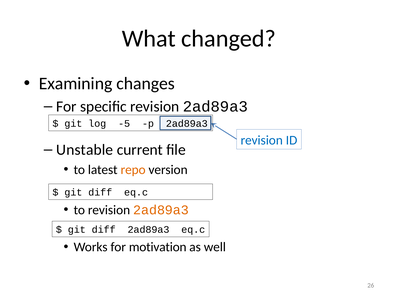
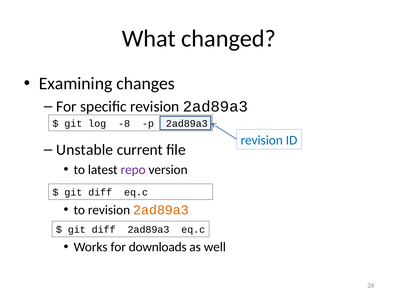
-5: -5 -> -8 (124, 123)
repo colour: orange -> purple (133, 169)
motivation: motivation -> downloads (158, 247)
